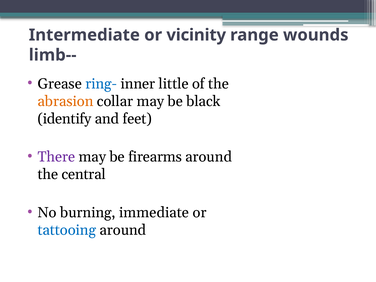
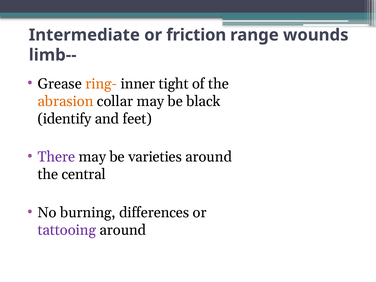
vicinity: vicinity -> friction (196, 35)
ring- colour: blue -> orange (101, 84)
little: little -> tight (174, 84)
firearms: firearms -> varieties (155, 157)
immediate: immediate -> differences (154, 213)
tattooing colour: blue -> purple (67, 230)
